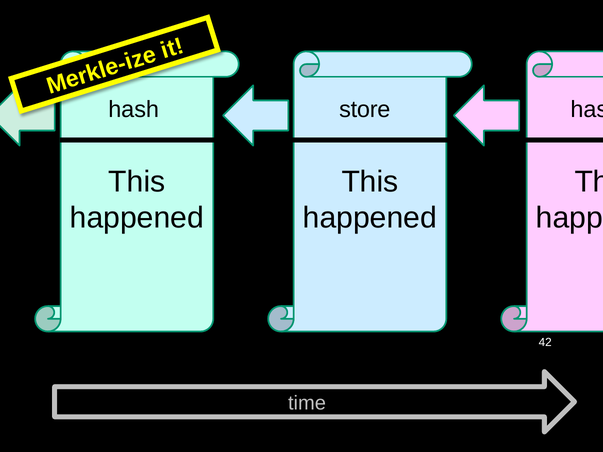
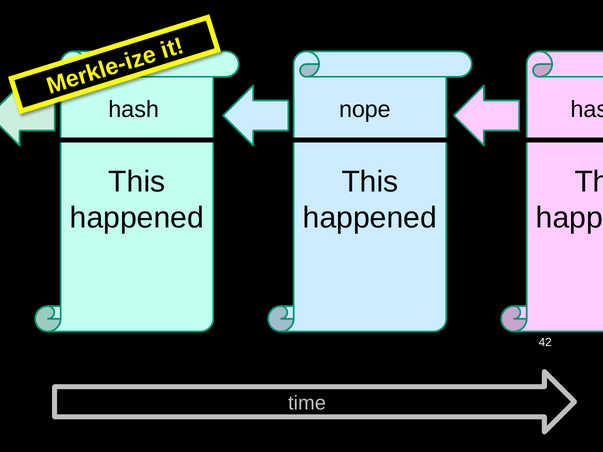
store: store -> nope (365, 110)
